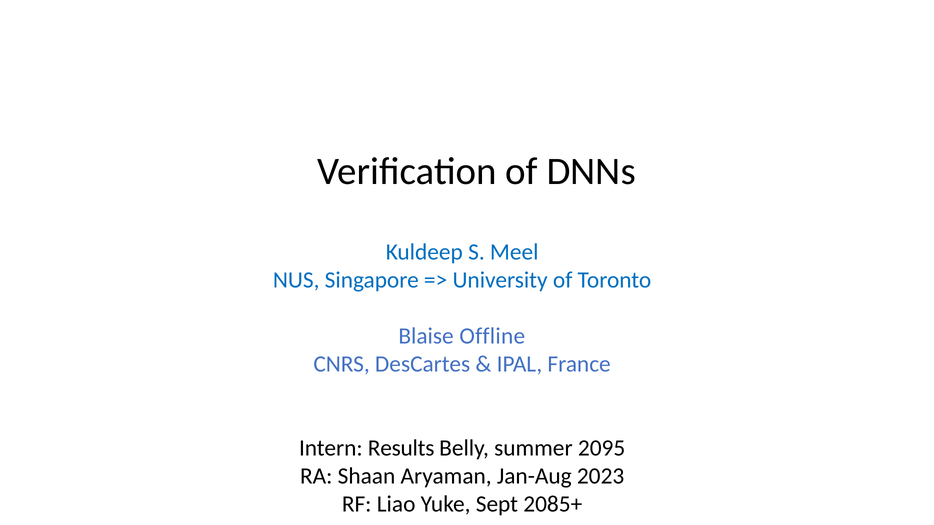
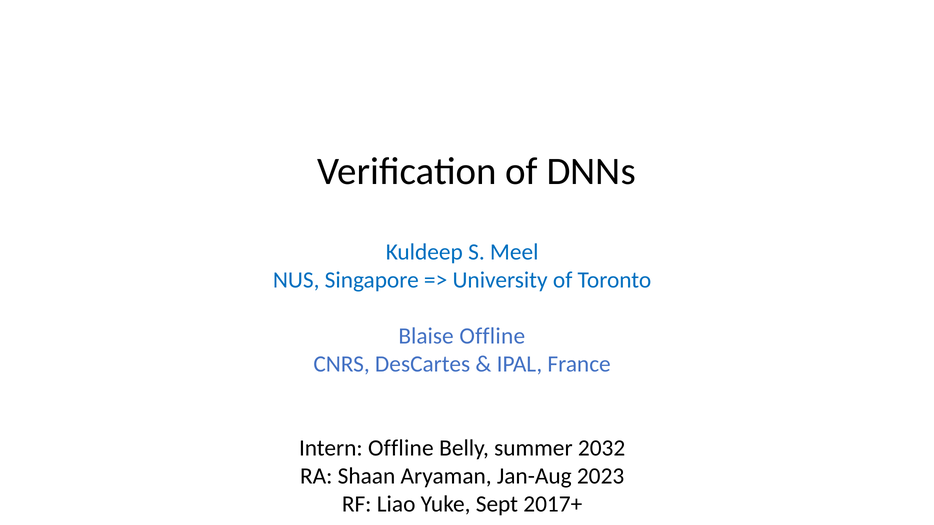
Intern Results: Results -> Offline (401, 448)
2095: 2095 -> 2032 (602, 448)
2085+: 2085+ -> 2017+ (553, 504)
